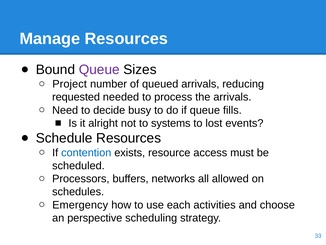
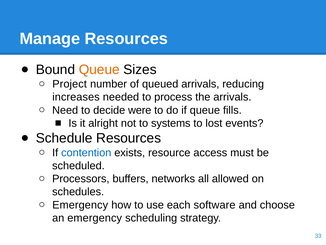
Queue colour: purple -> orange (99, 69)
requested: requested -> increases (76, 97)
busy: busy -> were (140, 110)
activities: activities -> software (215, 205)
an perspective: perspective -> emergency (95, 218)
